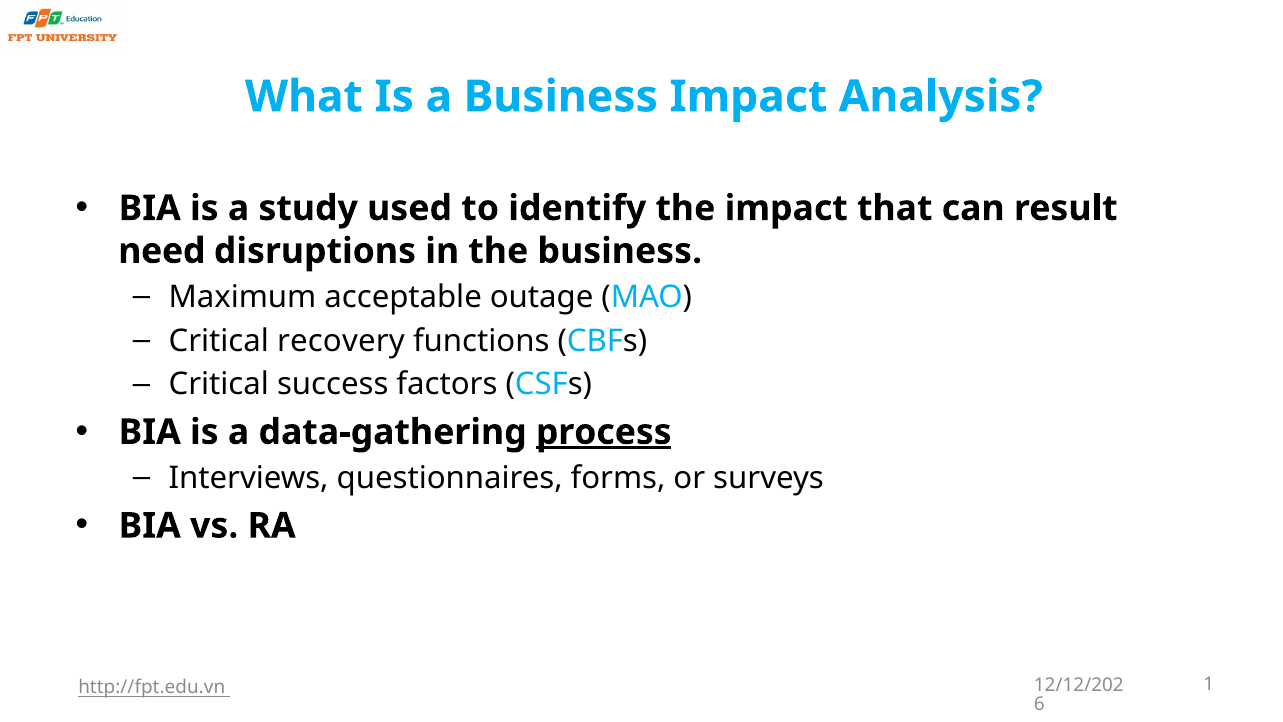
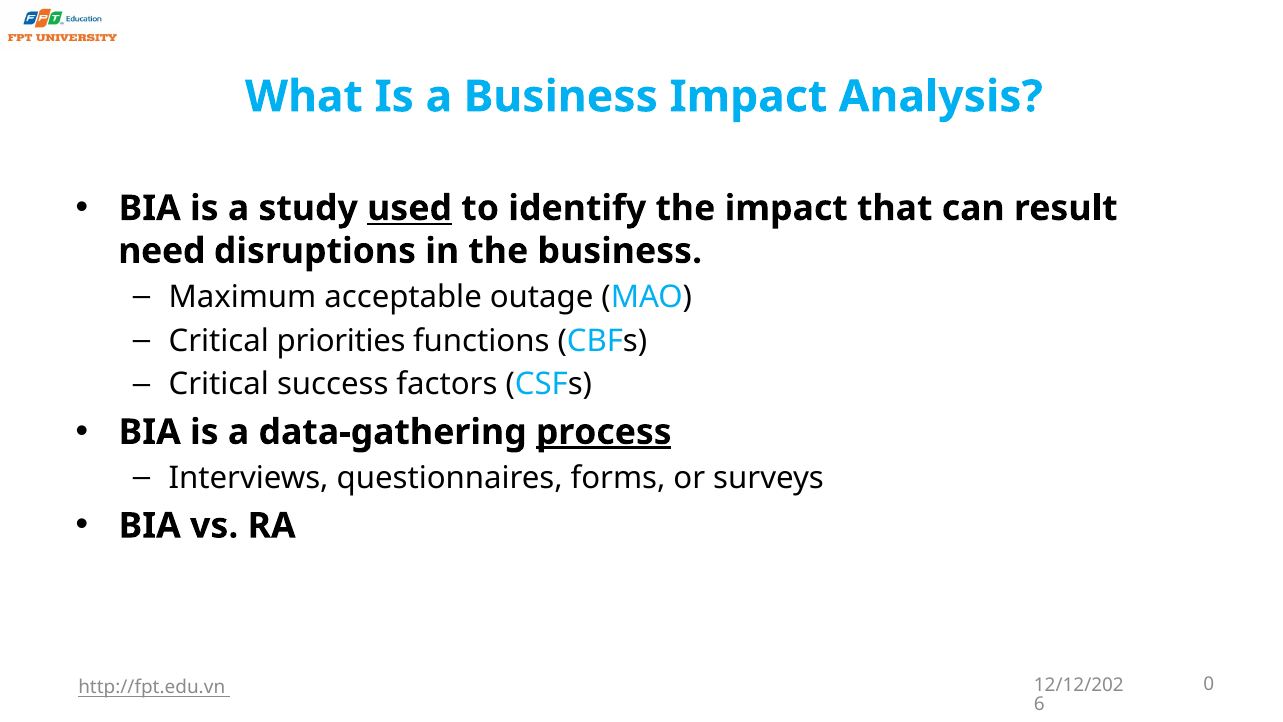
used underline: none -> present (410, 208)
recovery: recovery -> priorities (341, 341)
1: 1 -> 0 (1209, 684)
